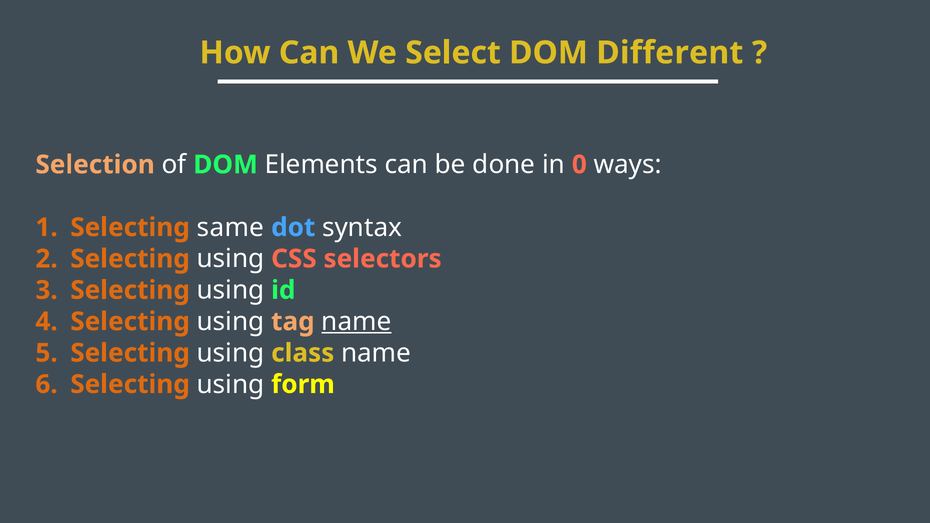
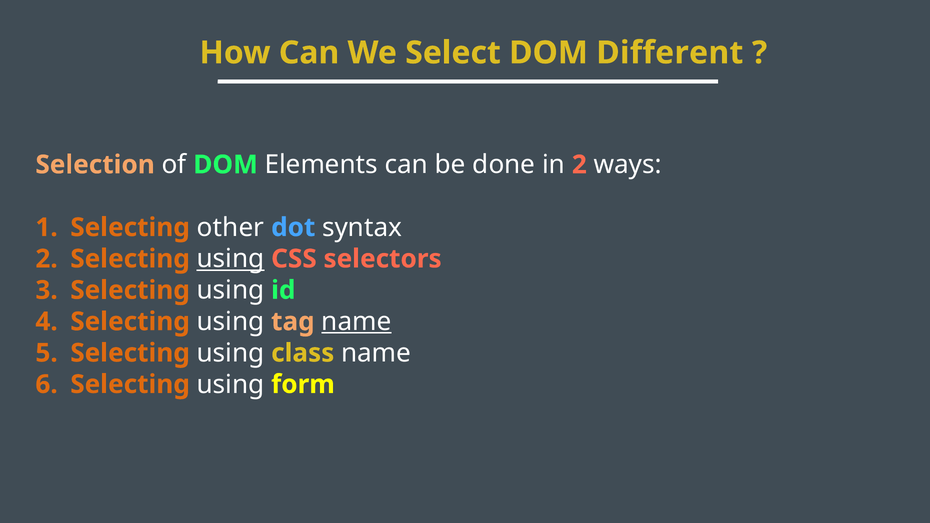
in 0: 0 -> 2 (579, 165)
same: same -> other (230, 228)
using underline: none -> present (231, 259)
